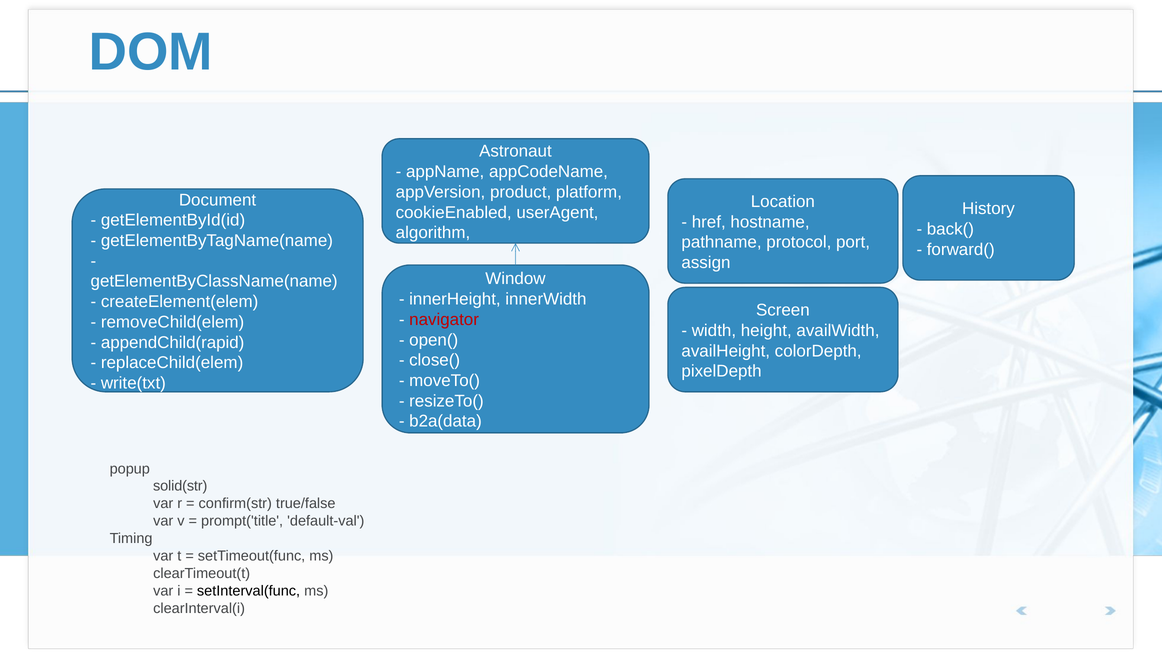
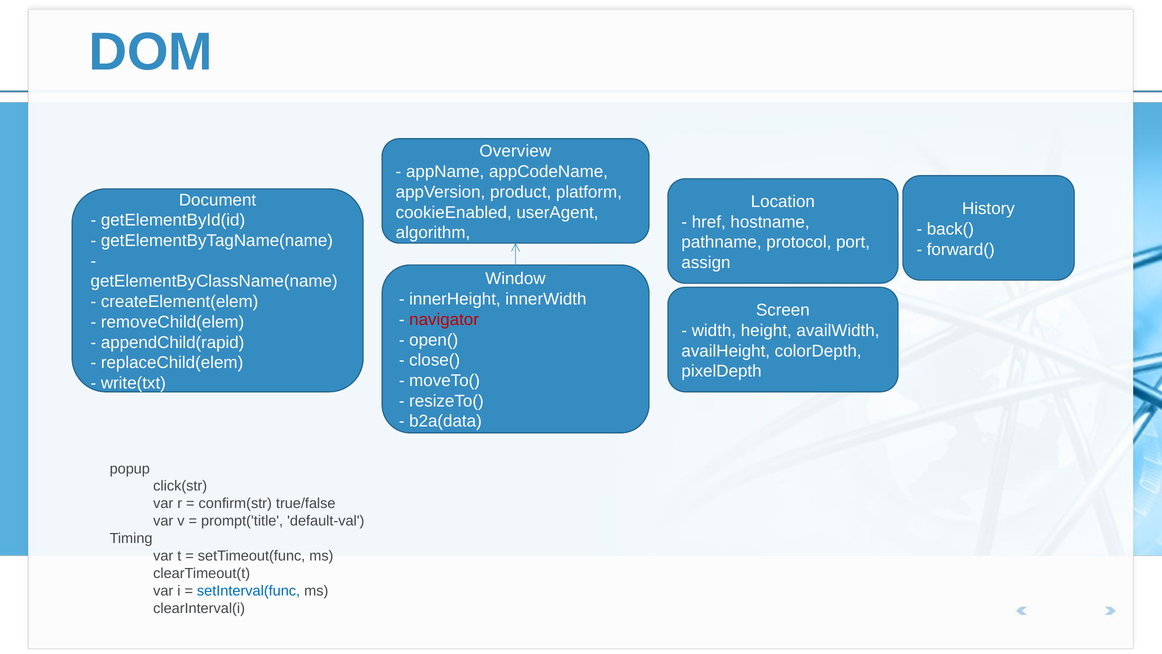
Astronaut: Astronaut -> Overview (515, 151)
solid(str: solid(str -> click(str (180, 486)
setInterval(func colour: black -> blue (249, 591)
